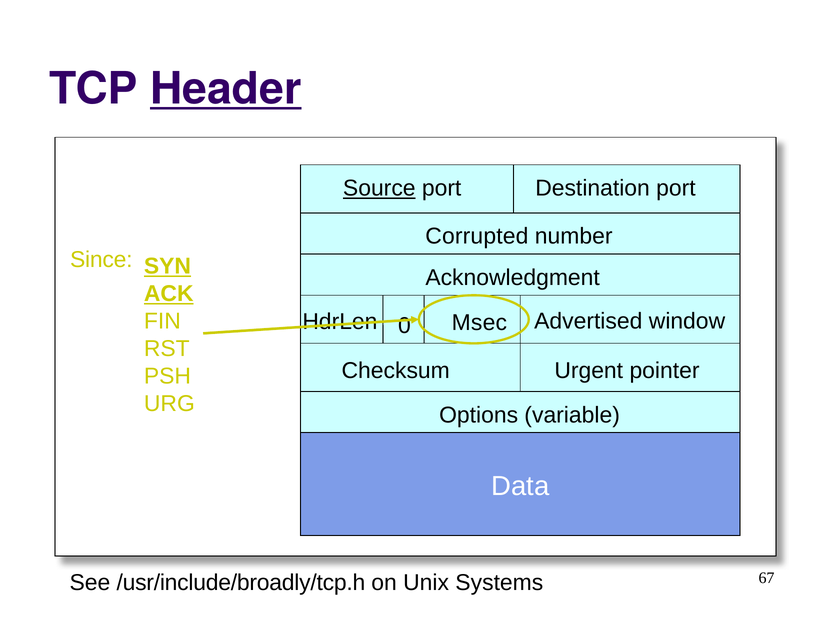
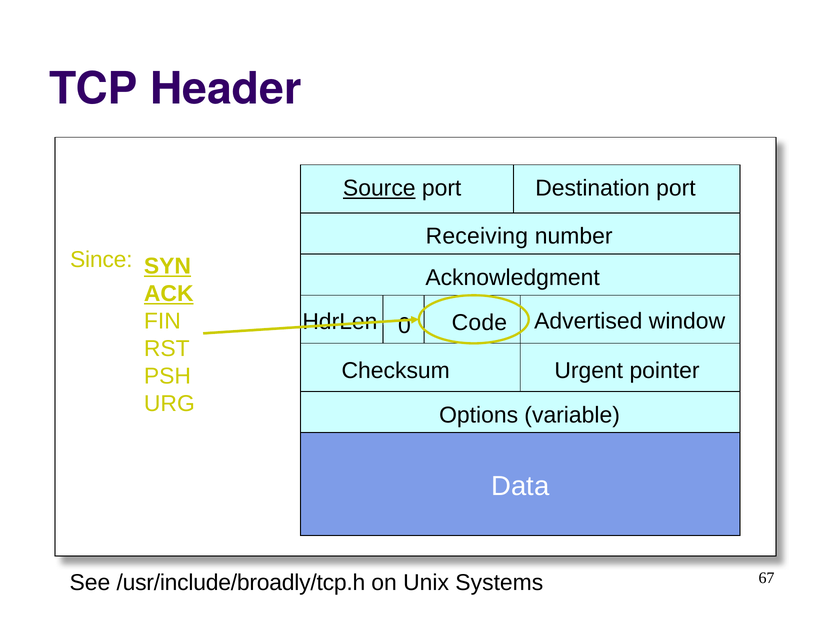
Header underline: present -> none (226, 89)
Corrupted: Corrupted -> Receiving (477, 236)
Msec: Msec -> Code (479, 323)
